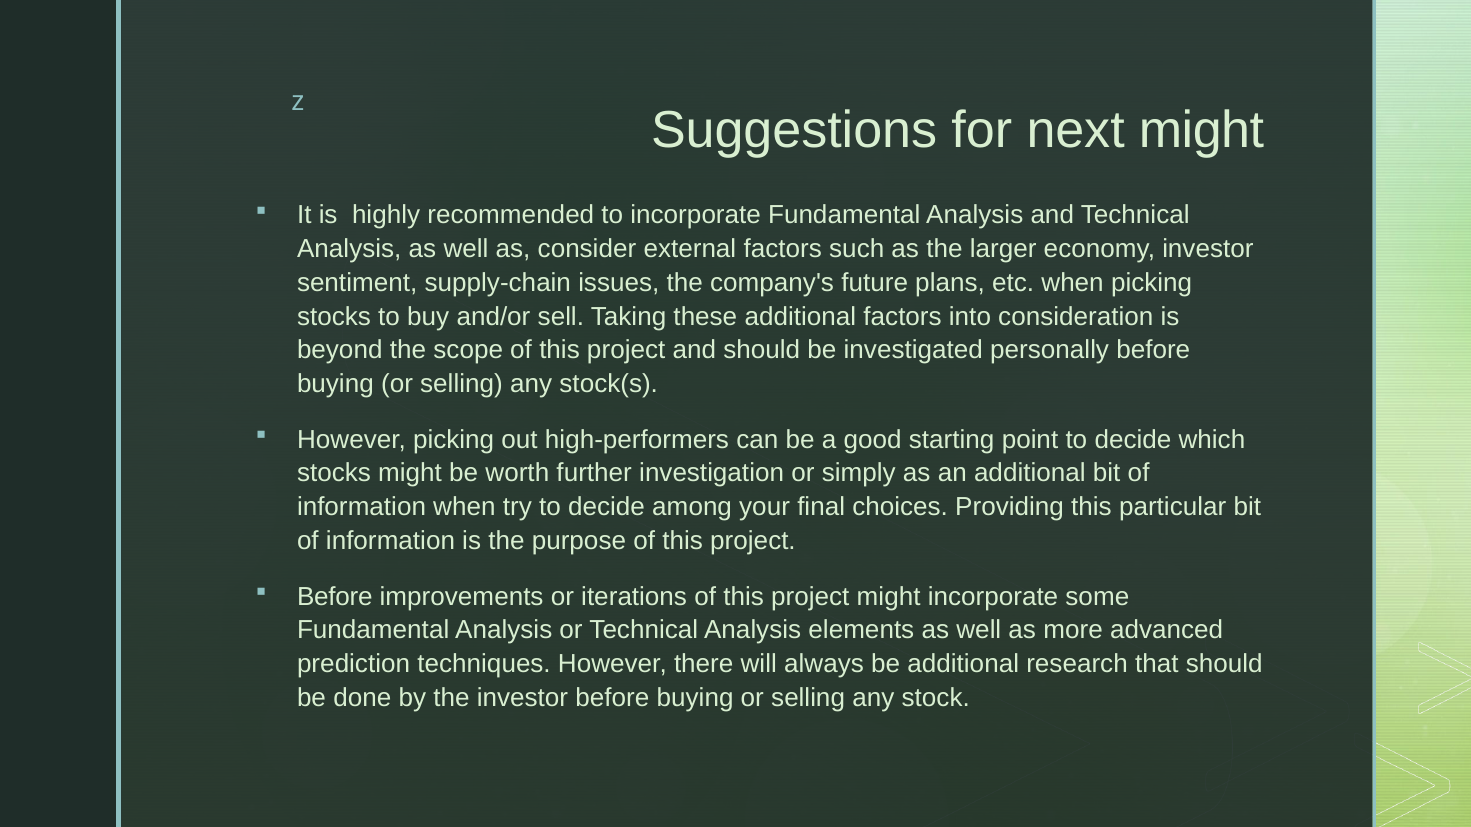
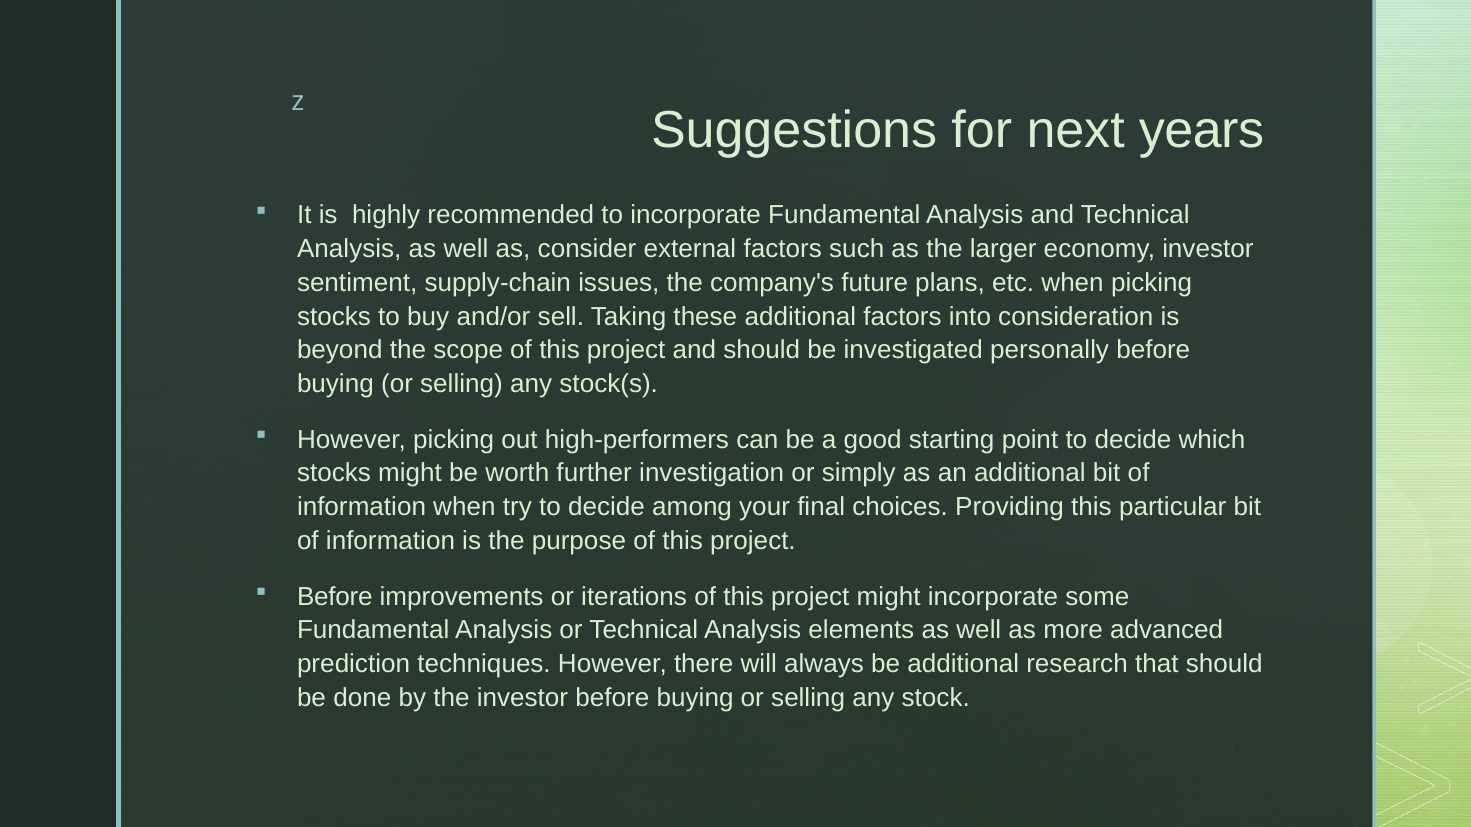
next might: might -> years (1201, 131)
